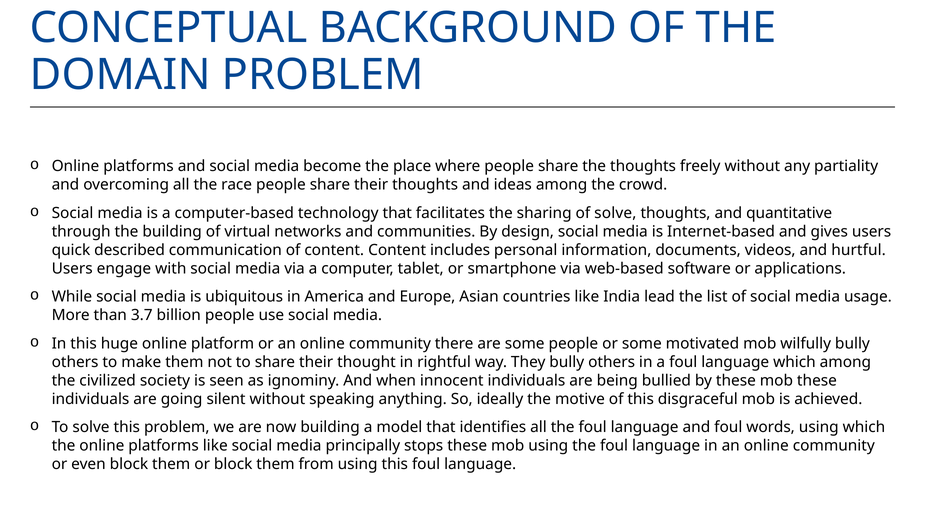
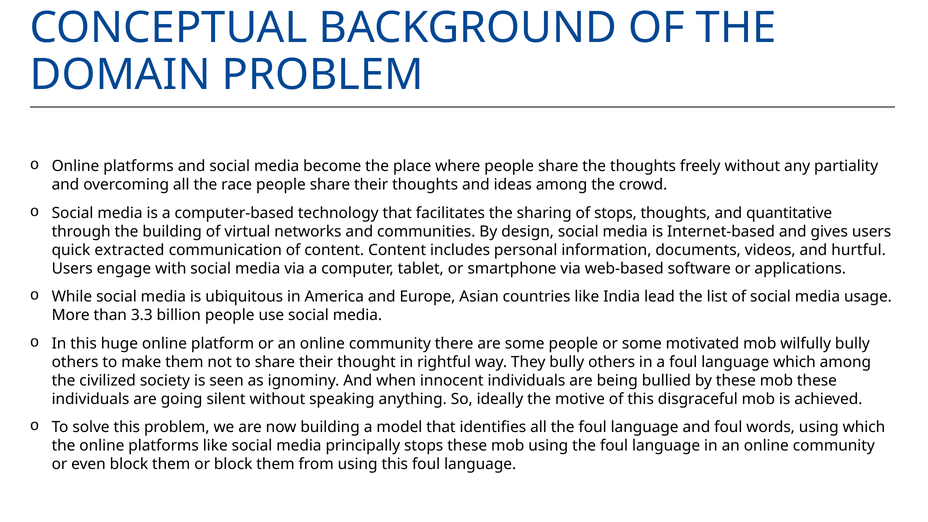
of solve: solve -> stops (615, 213)
described: described -> extracted (129, 250)
3.7: 3.7 -> 3.3 (142, 315)
